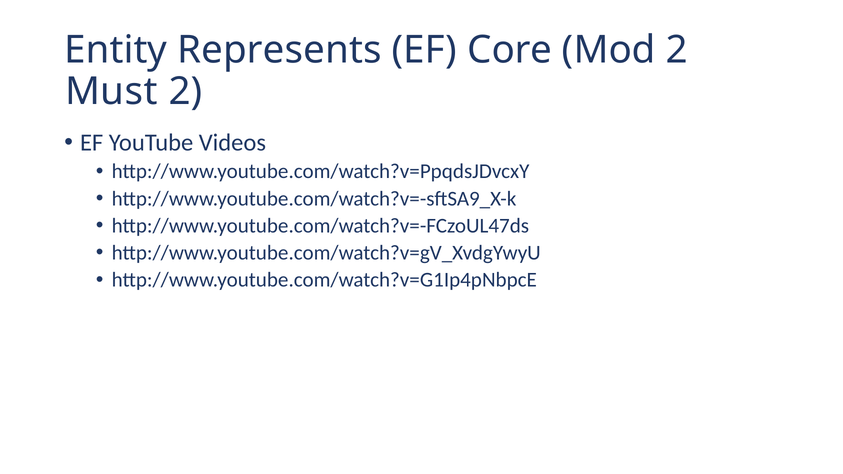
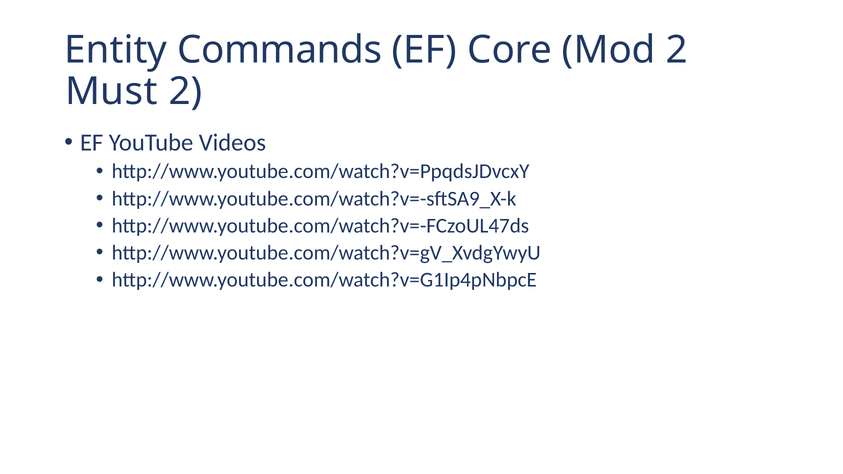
Represents: Represents -> Commands (280, 50)
